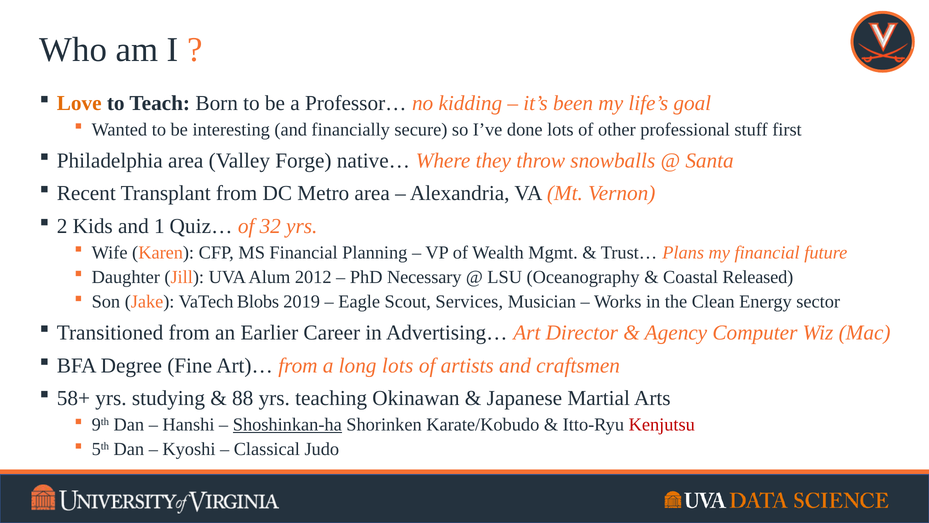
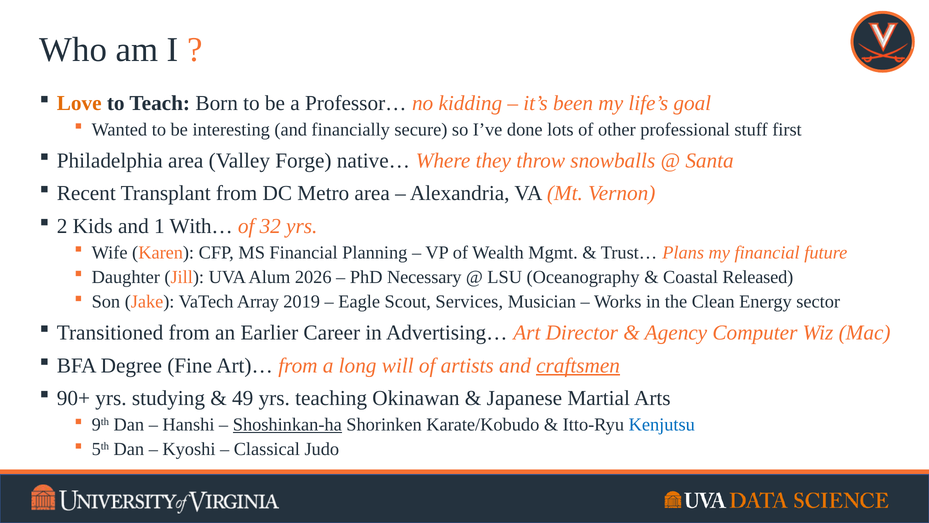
Quiz…: Quiz… -> With… (201, 226)
2012: 2012 -> 2026 (313, 277)
Blobs: Blobs -> Array (258, 302)
long lots: lots -> will (398, 365)
craftsmen underline: none -> present (578, 365)
58+: 58+ -> 90+ (73, 398)
88: 88 -> 49 (243, 398)
Kenjutsu colour: red -> blue (662, 424)
